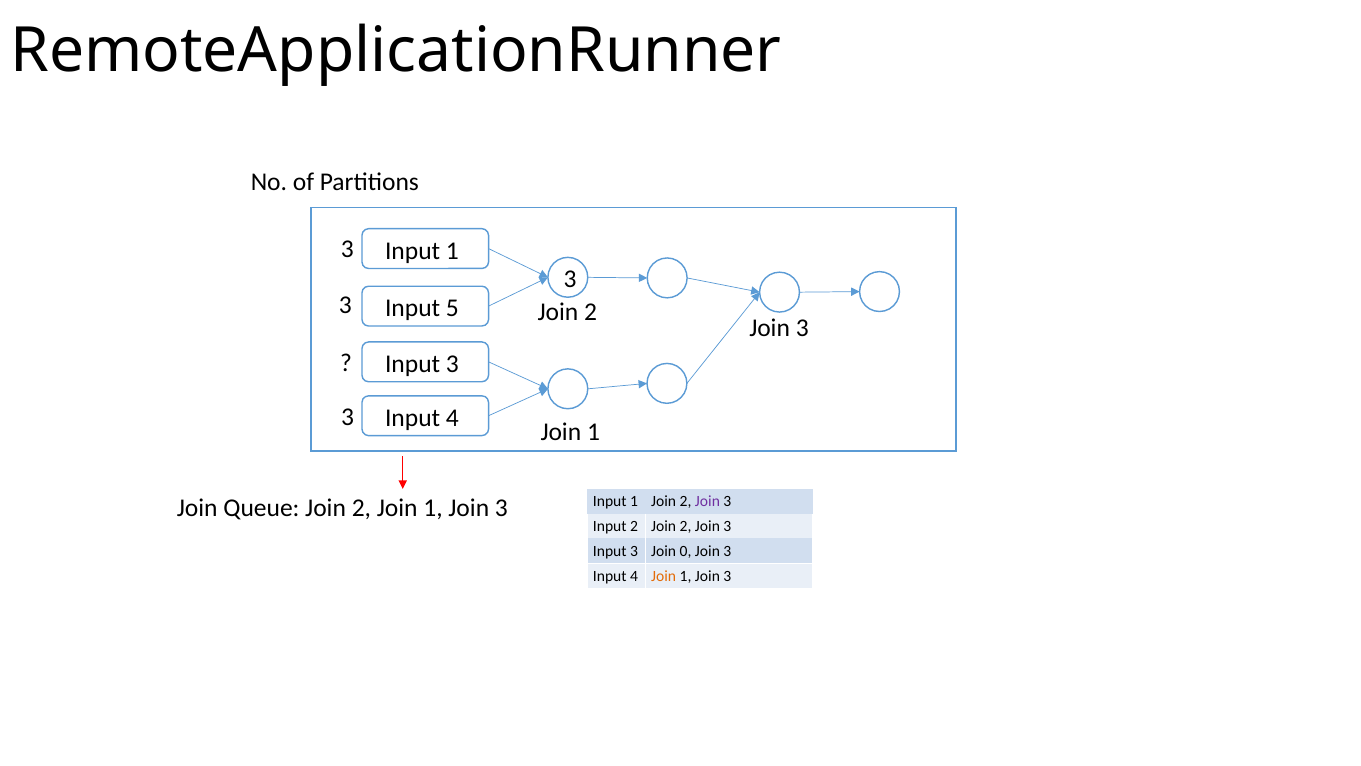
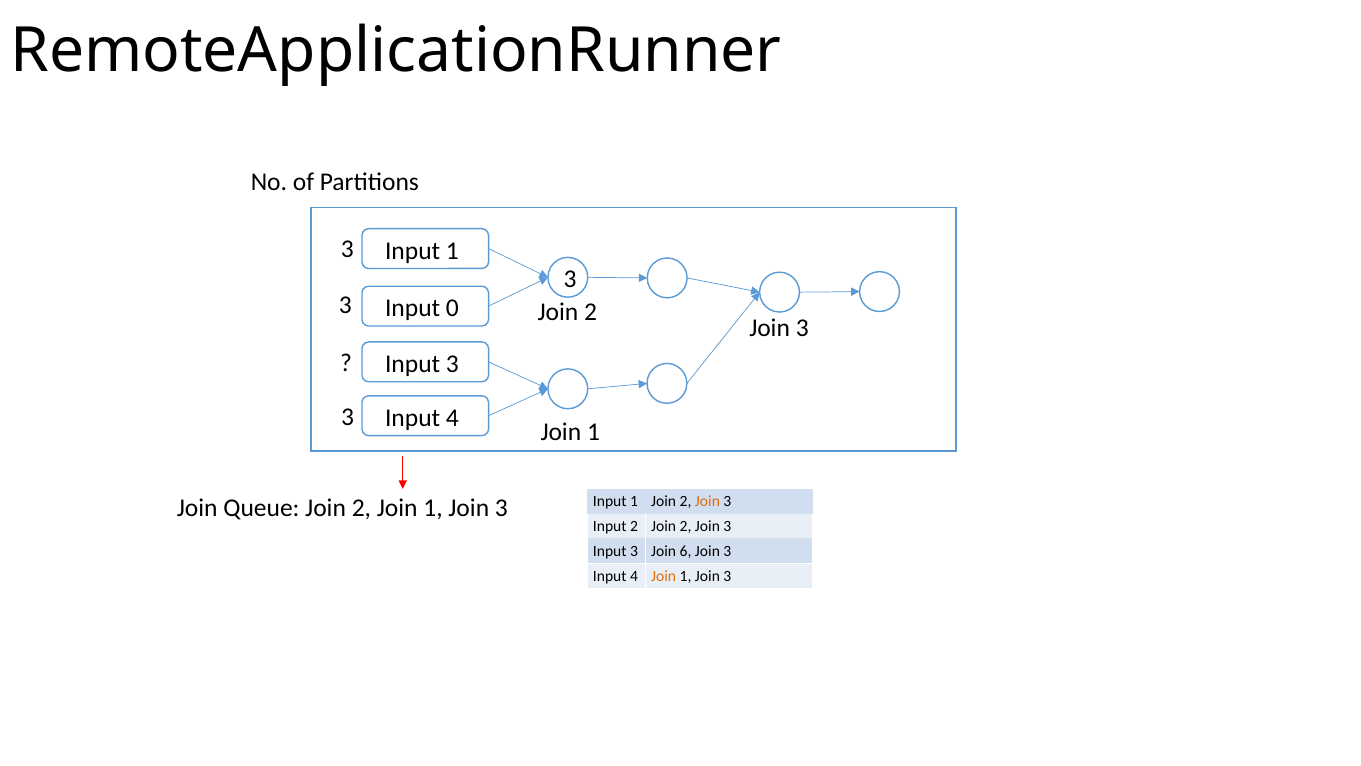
5: 5 -> 0 (452, 308)
Join colour: purple -> orange (707, 501)
0: 0 -> 6 (686, 551)
